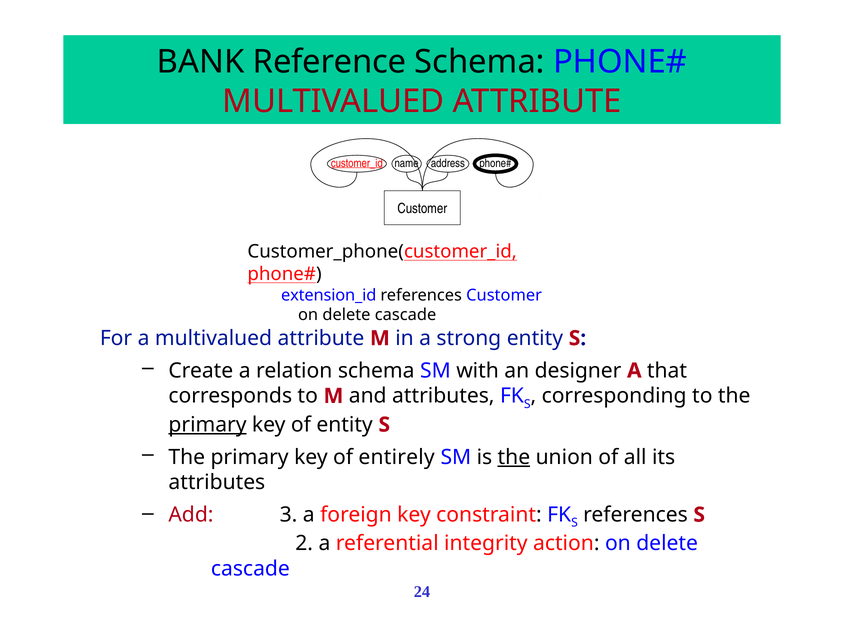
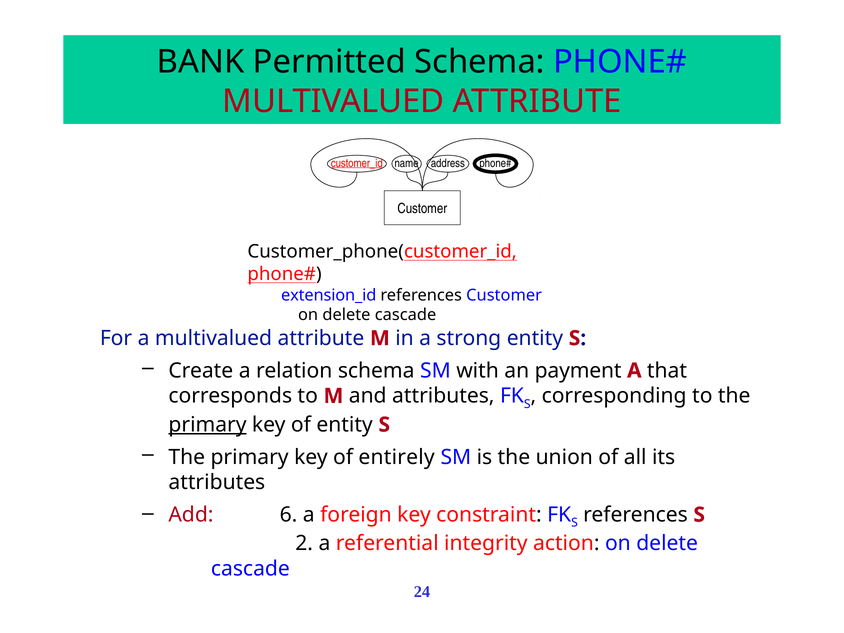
Reference: Reference -> Permitted (329, 62)
designer: designer -> payment (578, 371)
the underline: present -> none (514, 457)
3: 3 -> 6 (289, 515)
